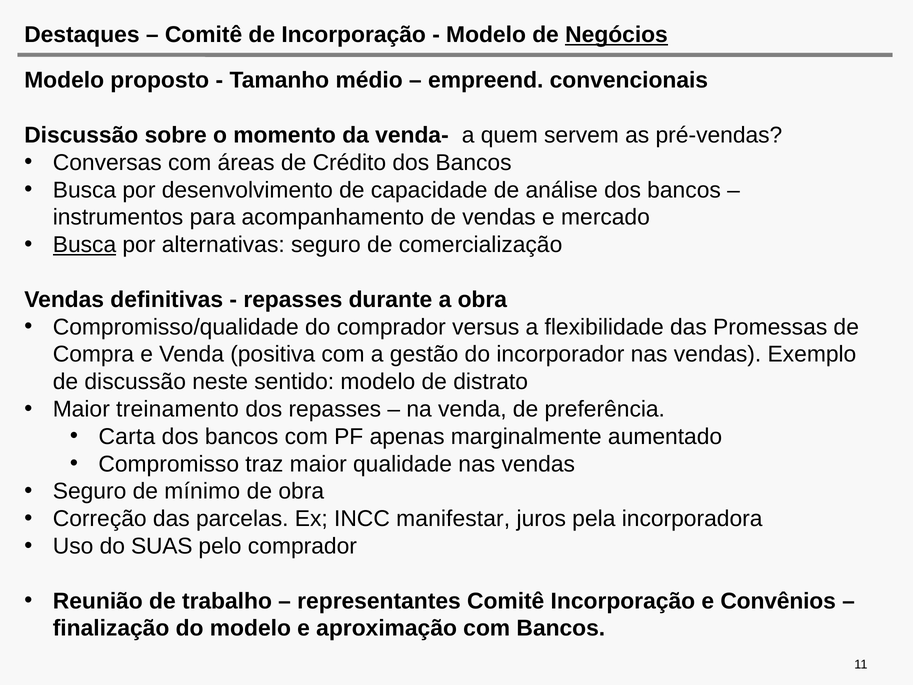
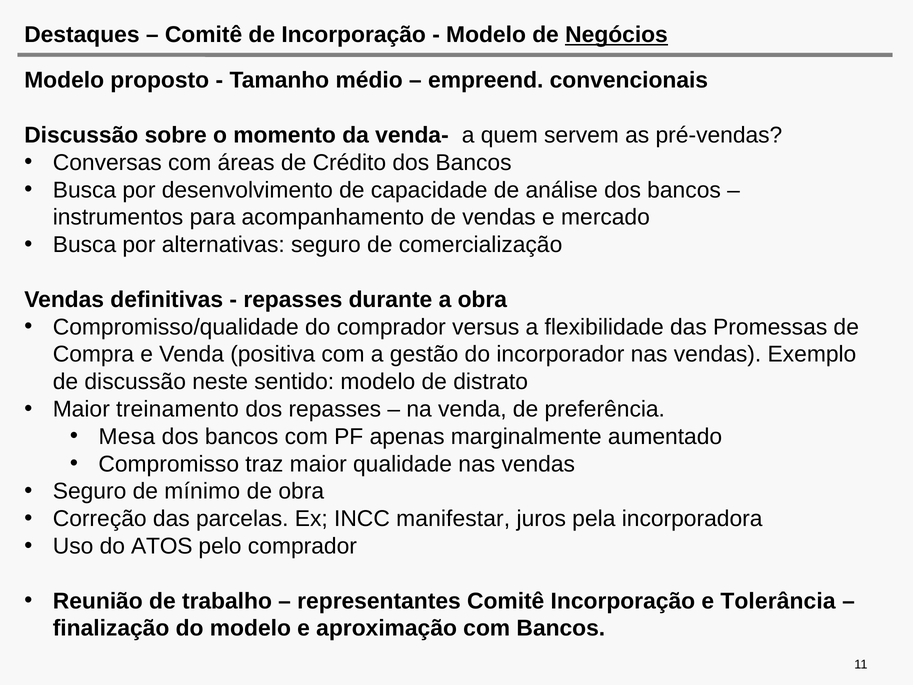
Busca underline: present -> none (85, 245)
Carta: Carta -> Mesa (127, 436)
SUAS: SUAS -> ATOS (162, 546)
Convênios: Convênios -> Tolerância (778, 601)
